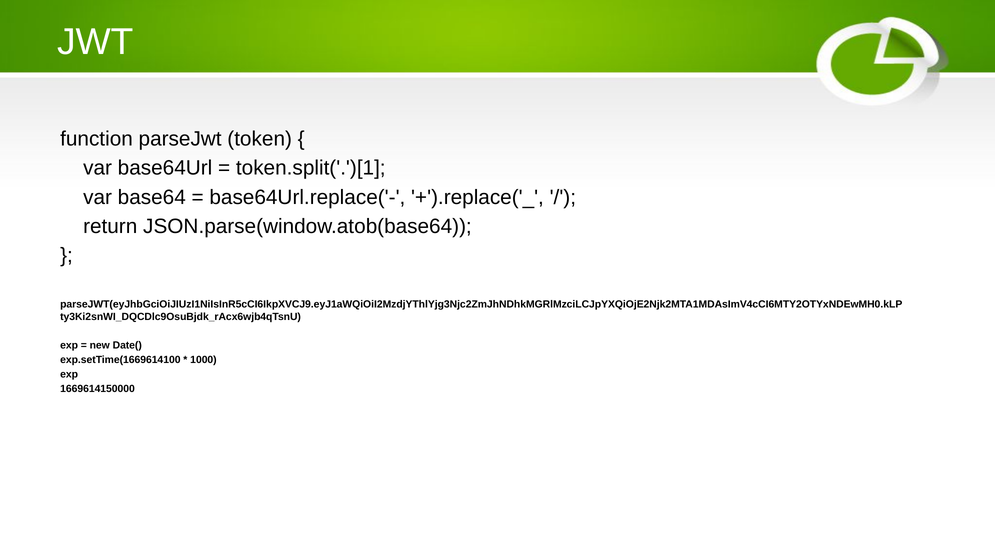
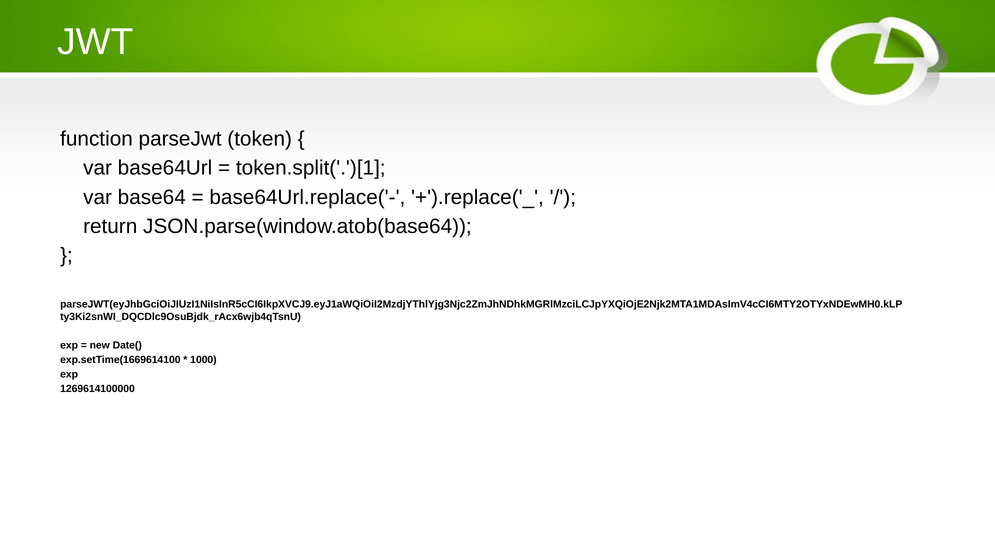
1669614150000: 1669614150000 -> 1269614100000 (98, 389)
